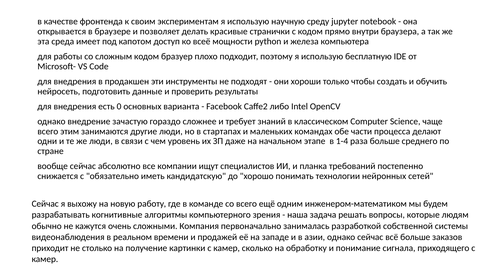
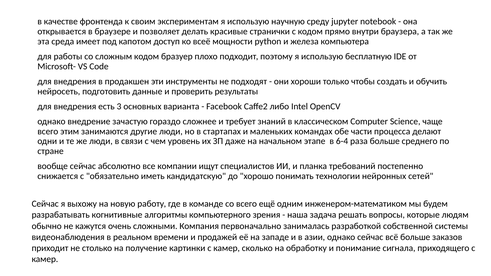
0: 0 -> 3 (119, 106)
1-4: 1-4 -> 6-4 (342, 141)
